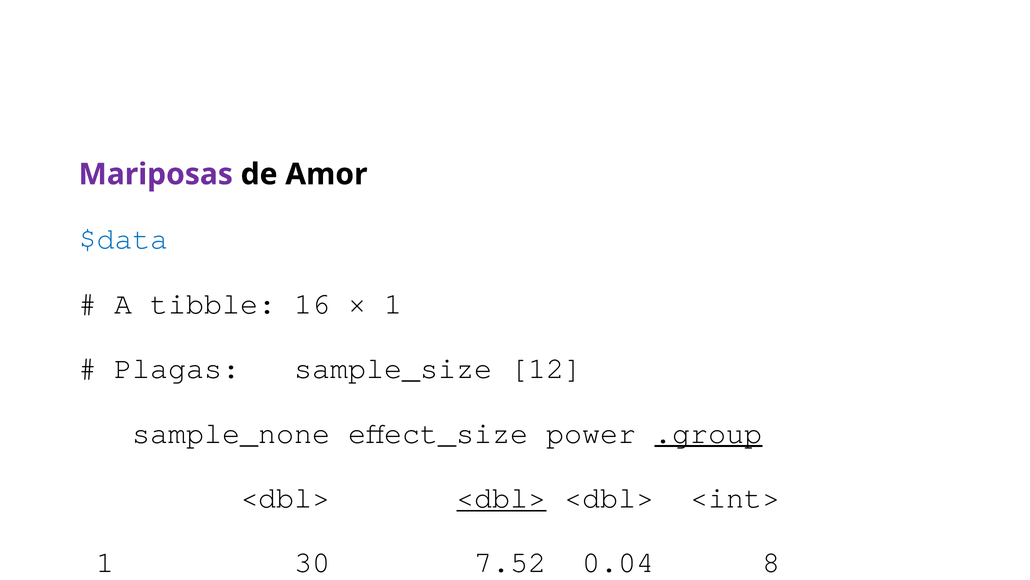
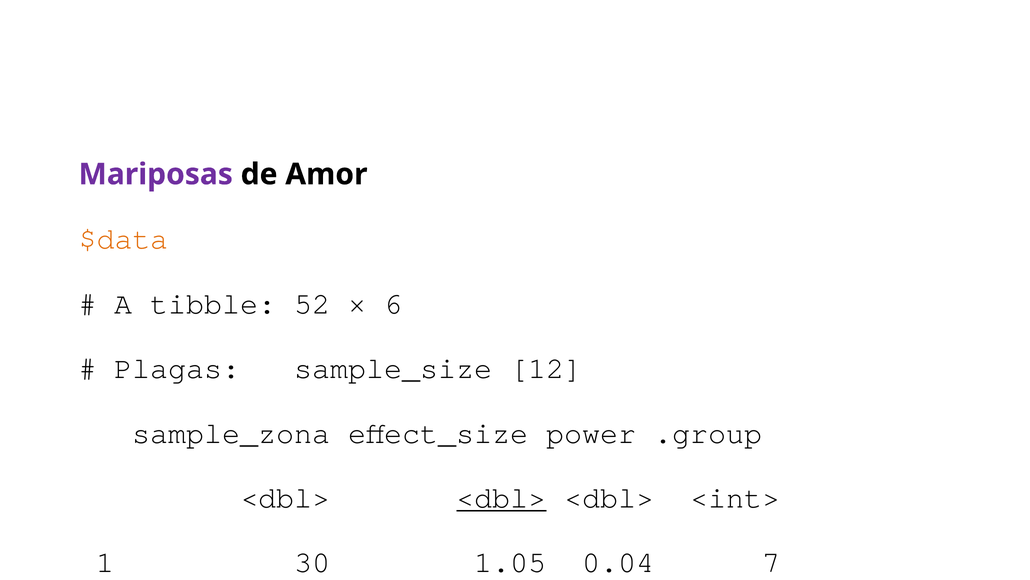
$data colour: blue -> orange (124, 239)
16: 16 -> 52 (312, 303)
1: 1 -> 6 (393, 303)
sample_none: sample_none -> sample_zona (231, 433)
.group underline: present -> none (708, 433)
7.52: 7.52 -> 1.05 (510, 562)
0.04 8: 8 -> 7 (771, 562)
